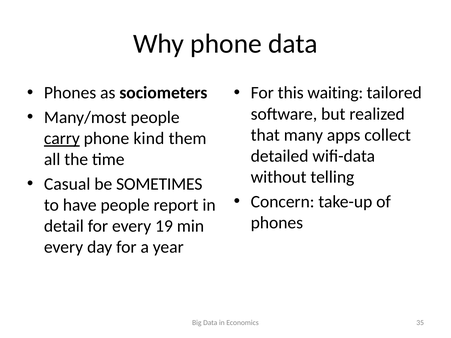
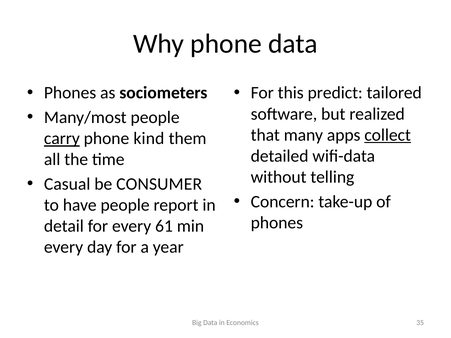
waiting: waiting -> predict (335, 93)
collect underline: none -> present (388, 135)
SOMETIMES: SOMETIMES -> CONSUMER (159, 184)
19: 19 -> 61 (164, 226)
